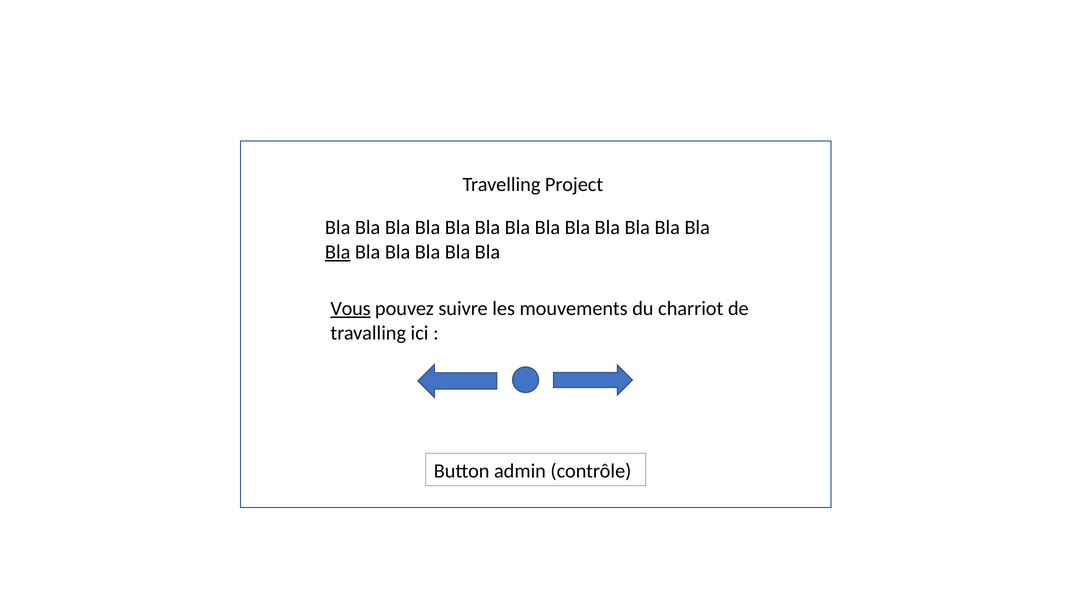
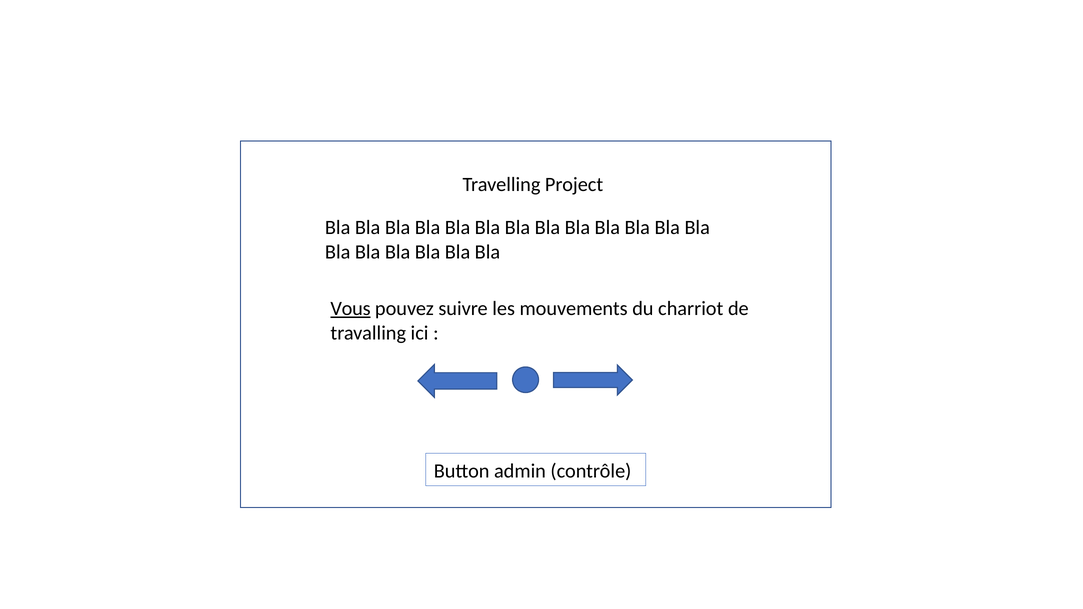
Bla underline: present -> none (338, 252)
